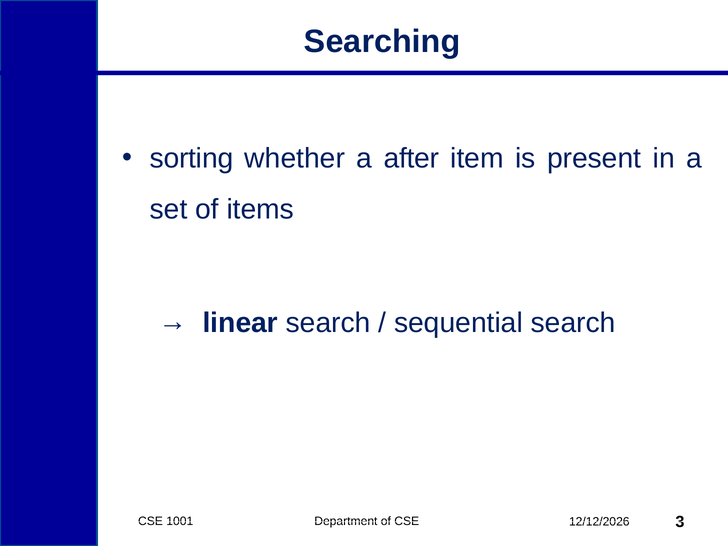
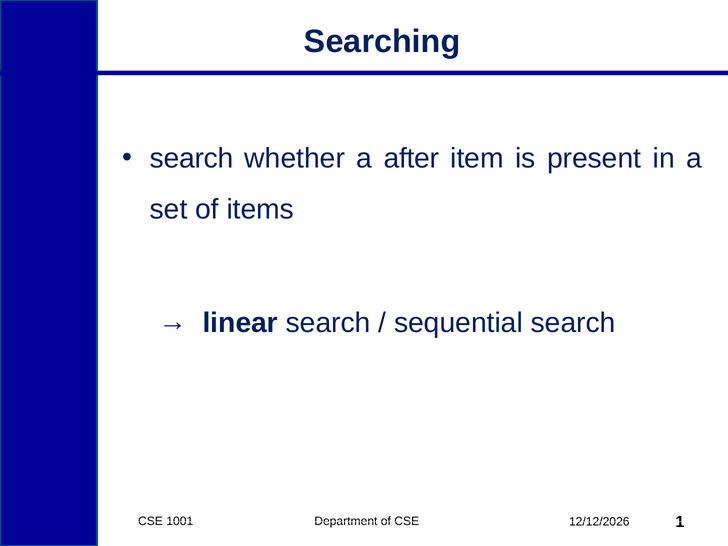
sorting: sorting -> search (192, 158)
3: 3 -> 1 (680, 522)
